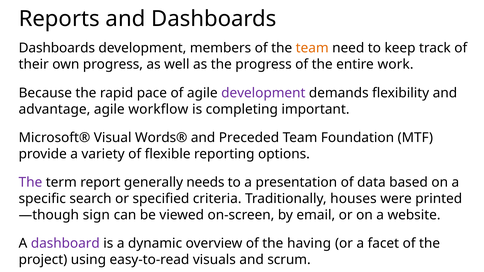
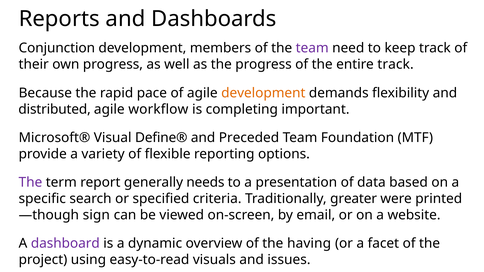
Dashboards: Dashboards -> Conjunction (57, 48)
team colour: orange -> purple (312, 48)
entire work: work -> track (396, 64)
development colour: purple -> orange (263, 93)
advantage: advantage -> distributed (55, 109)
Words®: Words® -> Define® (161, 138)
houses: houses -> greater (354, 199)
scrum: scrum -> issues (289, 260)
